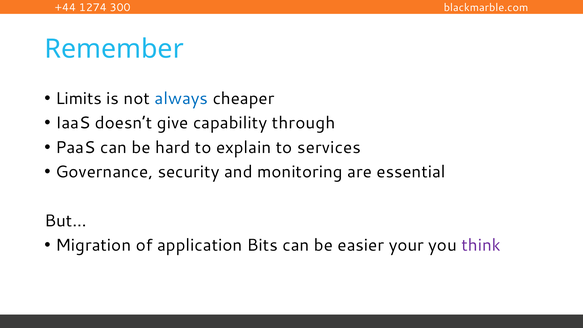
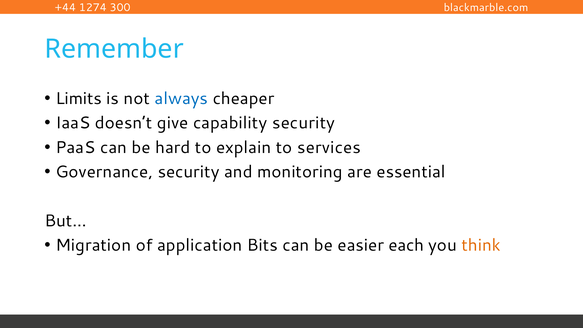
capability through: through -> security (304, 123)
your: your -> each (406, 245)
think colour: purple -> orange (481, 245)
